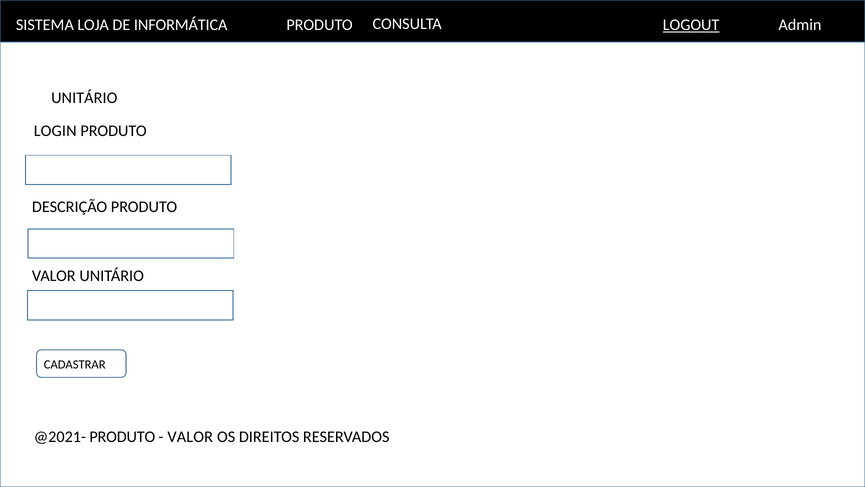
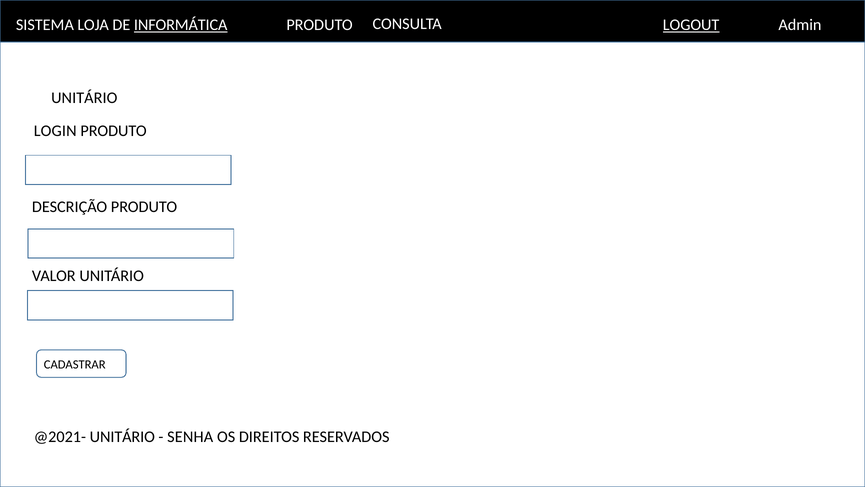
INFORMÁTICA underline: none -> present (181, 25)
@2021- PRODUTO: PRODUTO -> UNITÁRIO (122, 437)
VALOR: VALOR -> SENHA (190, 437)
